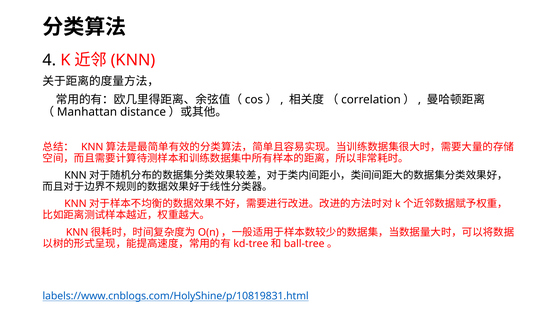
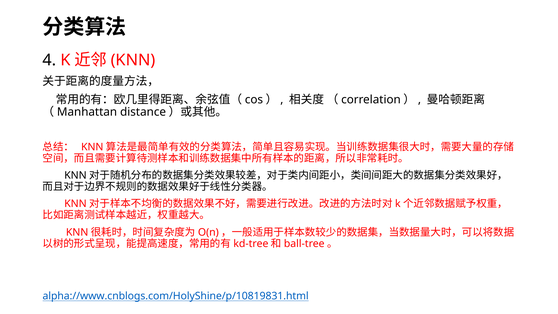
labels://www.cnblogs.com/HolyShine/p/10819831.html: labels://www.cnblogs.com/HolyShine/p/10819831.html -> alpha://www.cnblogs.com/HolyShine/p/10819831.html (176, 296)
